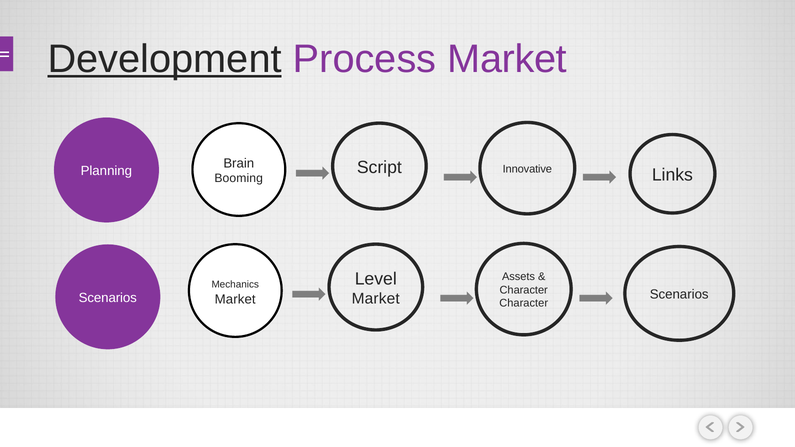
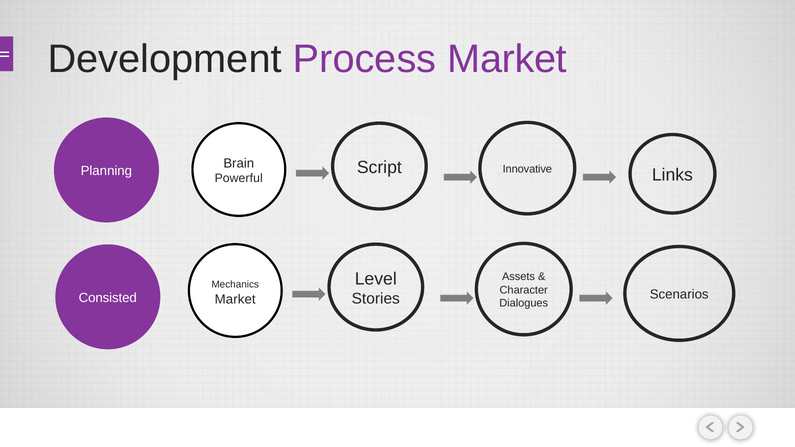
Development underline: present -> none (165, 59)
Booming: Booming -> Powerful (239, 178)
Market: Market -> Stories (376, 299)
Scenarios: Scenarios -> Consisted (108, 298)
Character: Character -> Dialogues (524, 303)
